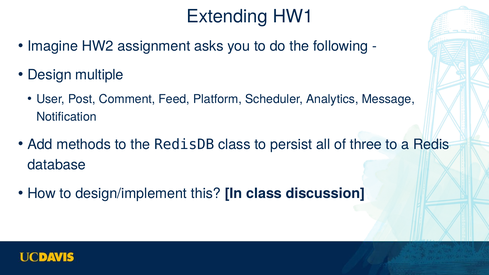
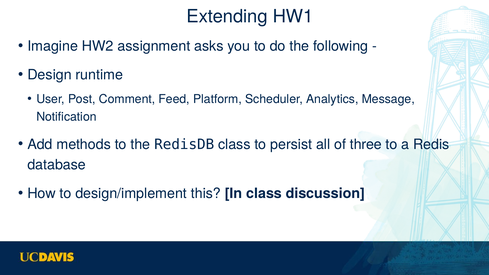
multiple: multiple -> runtime (99, 75)
